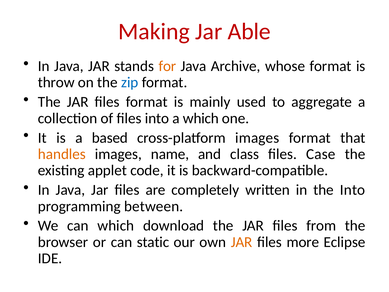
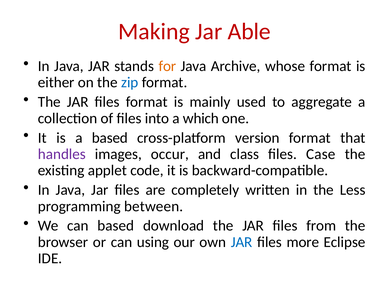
throw: throw -> either (56, 82)
cross-platform images: images -> version (257, 138)
handles colour: orange -> purple (62, 154)
name: name -> occur (170, 154)
the Into: Into -> Less (353, 190)
can which: which -> based (116, 226)
static: static -> using (153, 242)
JAR colour: orange -> blue (242, 242)
